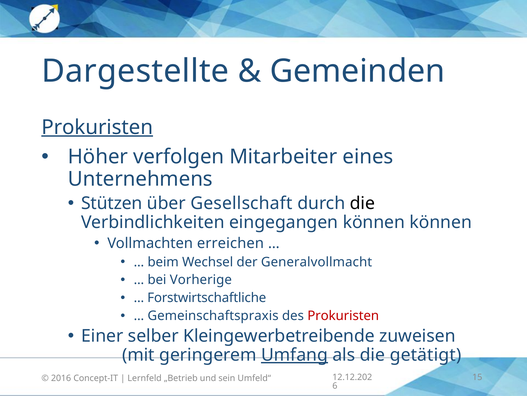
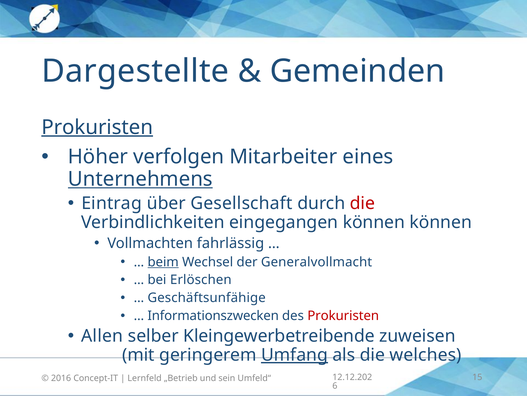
Unternehmens underline: none -> present (140, 179)
Stützen: Stützen -> Eintrag (112, 203)
die colour: black -> red (362, 203)
erreichen: erreichen -> fahrlässig (230, 243)
beim underline: none -> present (163, 262)
Vorherige: Vorherige -> Erlöschen (201, 279)
Forstwirtschaftliche: Forstwirtschaftliche -> Geschäftsunfähige (207, 297)
Gemeinschaftspraxis: Gemeinschaftspraxis -> Informationszwecken (213, 315)
Einer: Einer -> Allen (102, 335)
getätigt: getätigt -> welches (426, 354)
